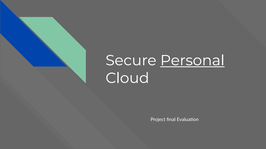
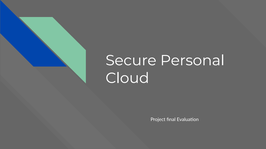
Personal underline: present -> none (192, 61)
